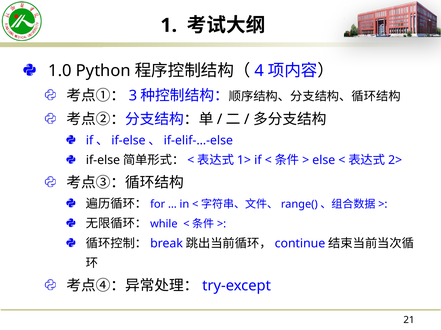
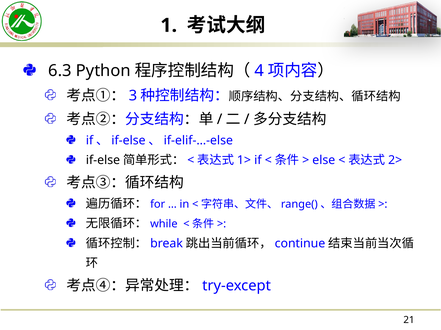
1.0: 1.0 -> 6.3 (60, 71)
